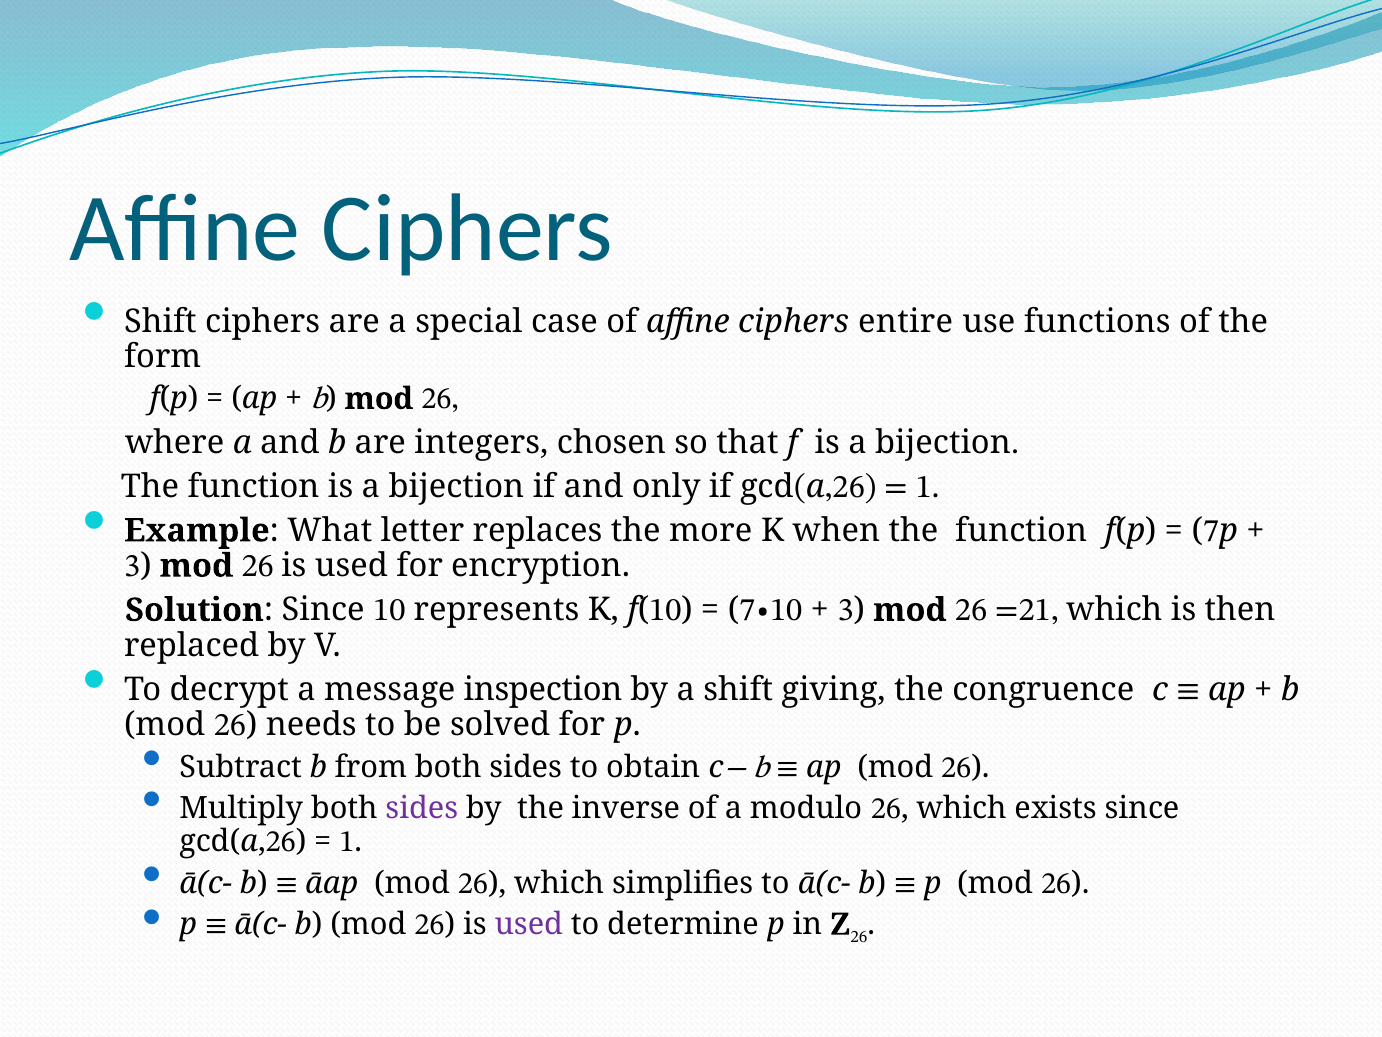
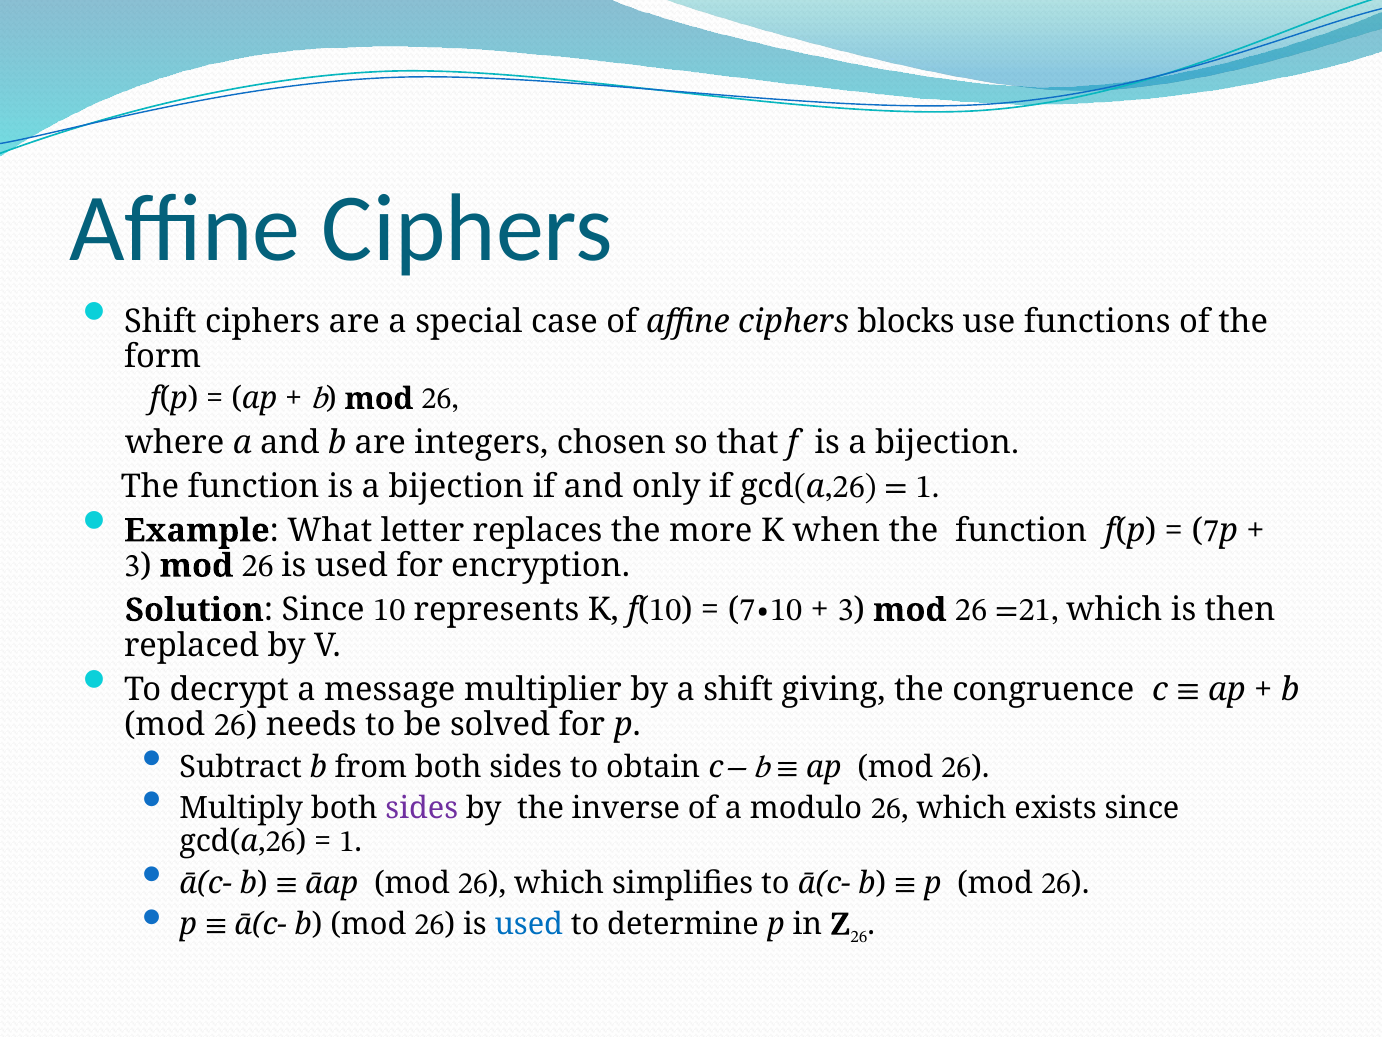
entire: entire -> blocks (906, 321)
inspection: inspection -> multiplier (543, 689)
used colour: purple -> blue (529, 924)
